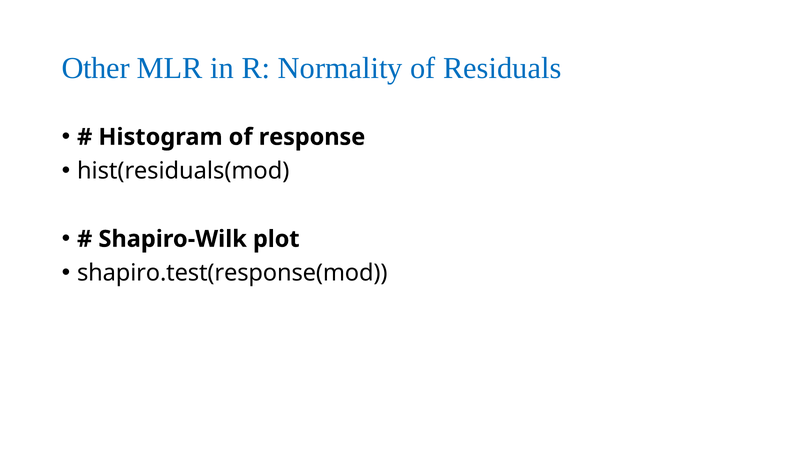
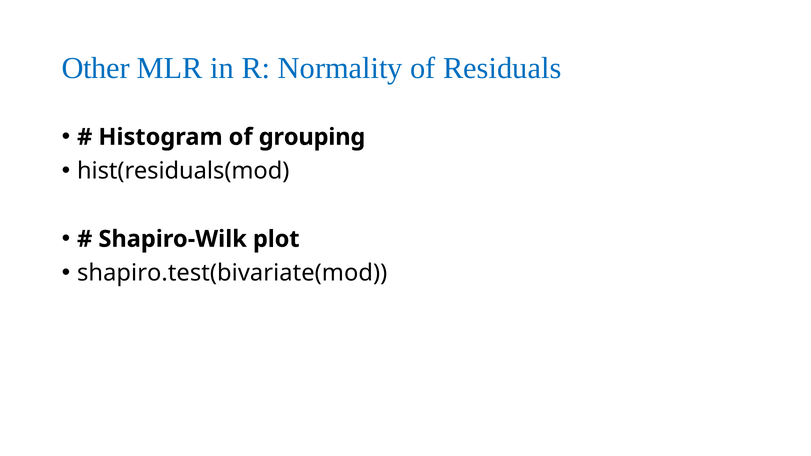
response: response -> grouping (312, 137)
shapiro.test(response(mod: shapiro.test(response(mod -> shapiro.test(bivariate(mod (232, 273)
